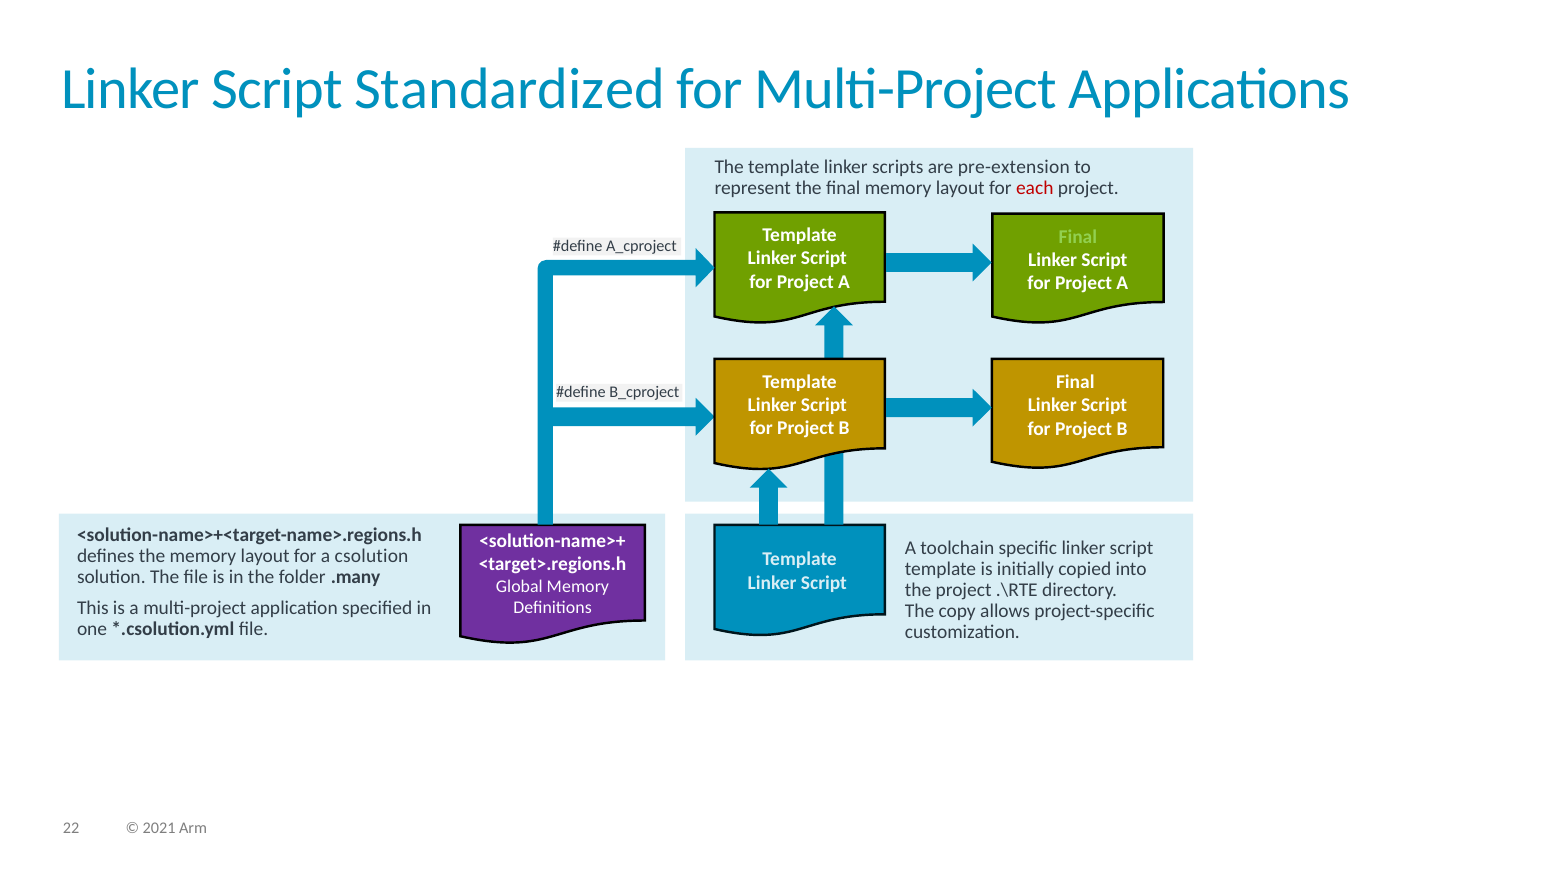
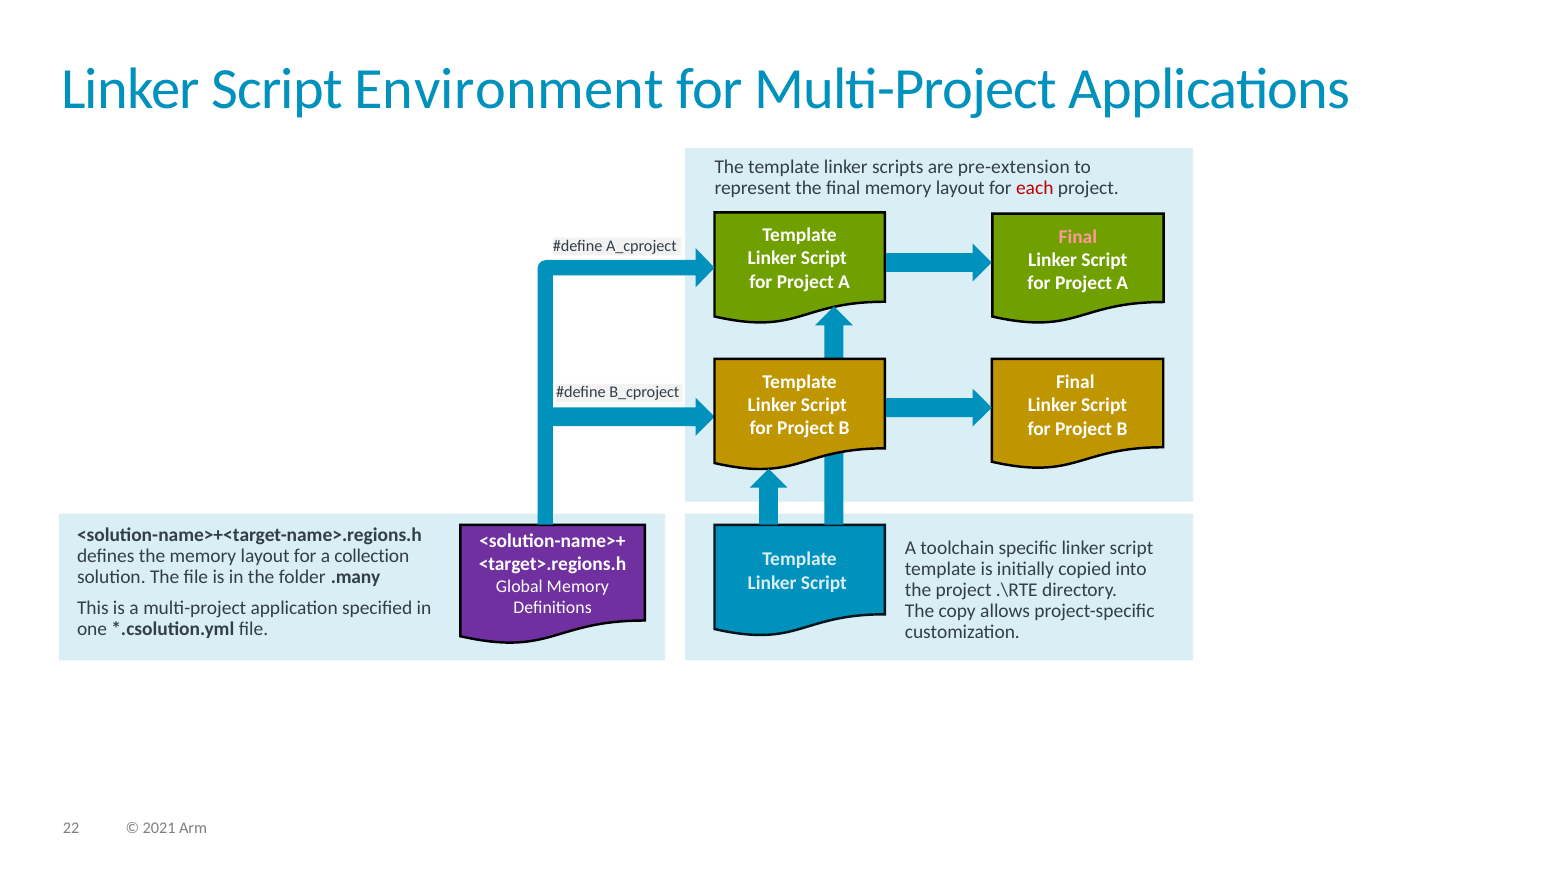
Standardized: Standardized -> Environment (509, 90)
Final colour: light green -> pink (1078, 237)
csolution: csolution -> collection (372, 556)
